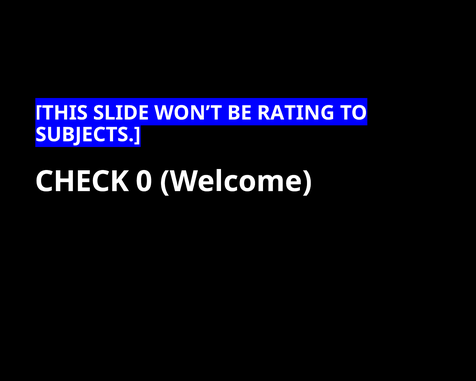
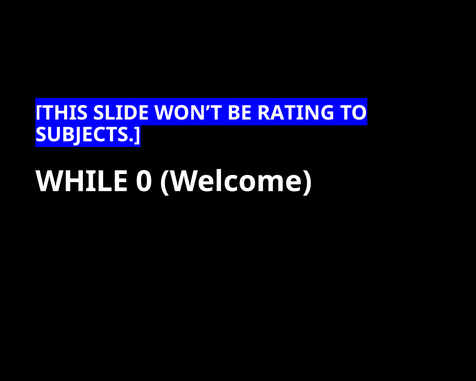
CHECK: CHECK -> WHILE (82, 181)
